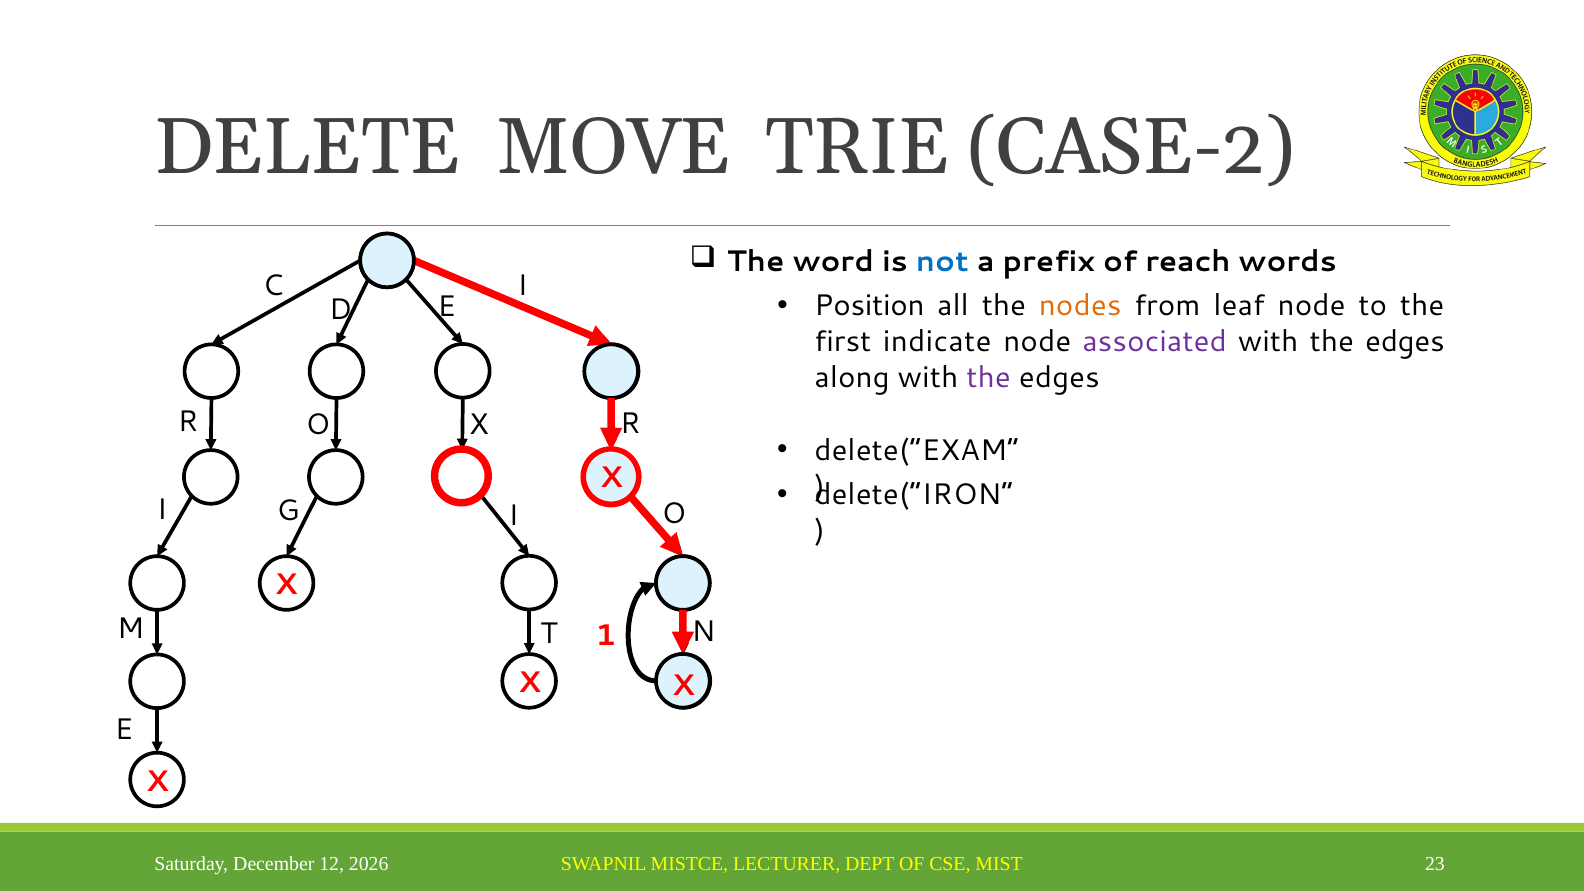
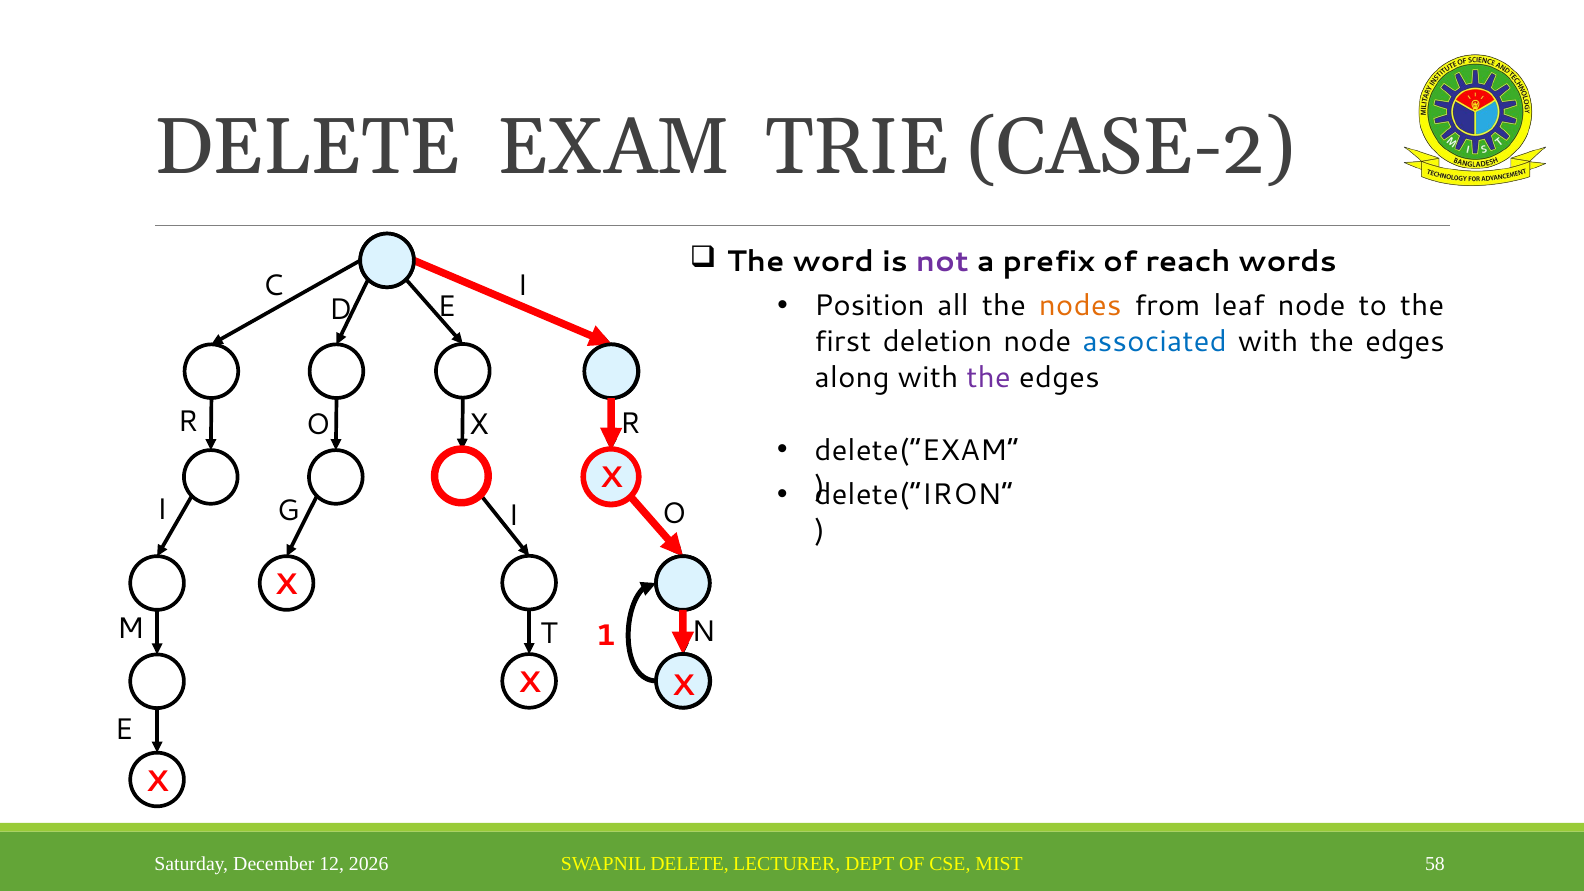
MOVE: MOVE -> EXAM (614, 147)
not colour: blue -> purple (942, 262)
indicate: indicate -> deletion (938, 342)
associated colour: purple -> blue (1155, 342)
SWAPNIL MISTCE: MISTCE -> DELETE (690, 864)
23: 23 -> 58 (1435, 864)
